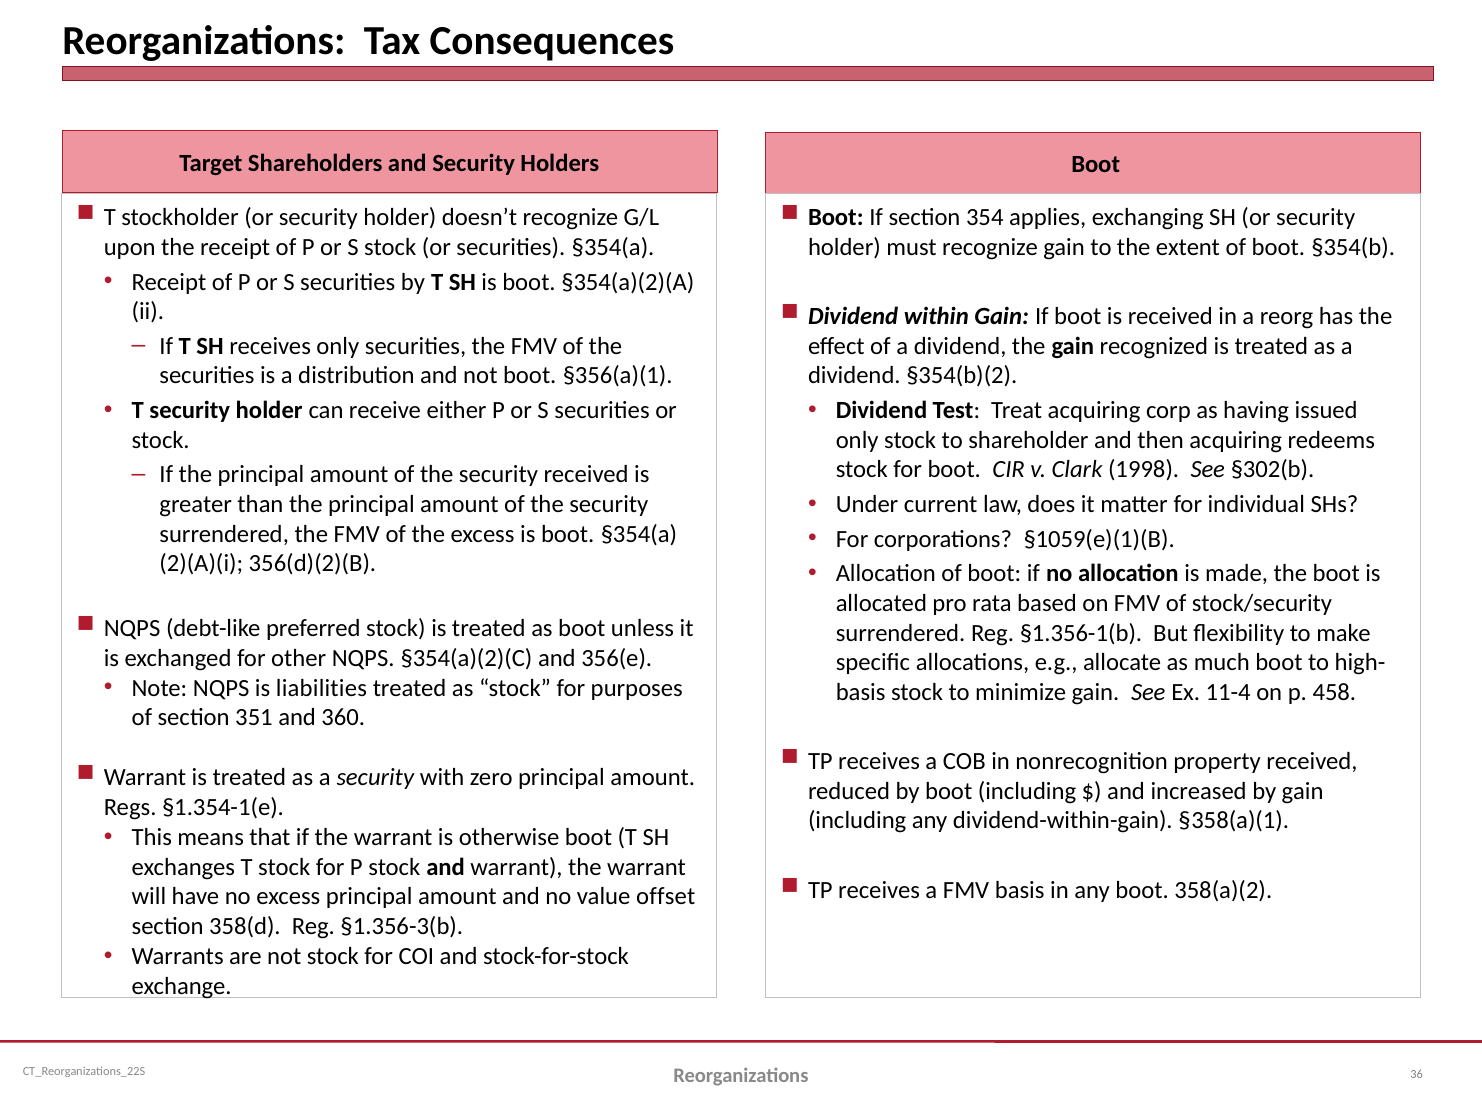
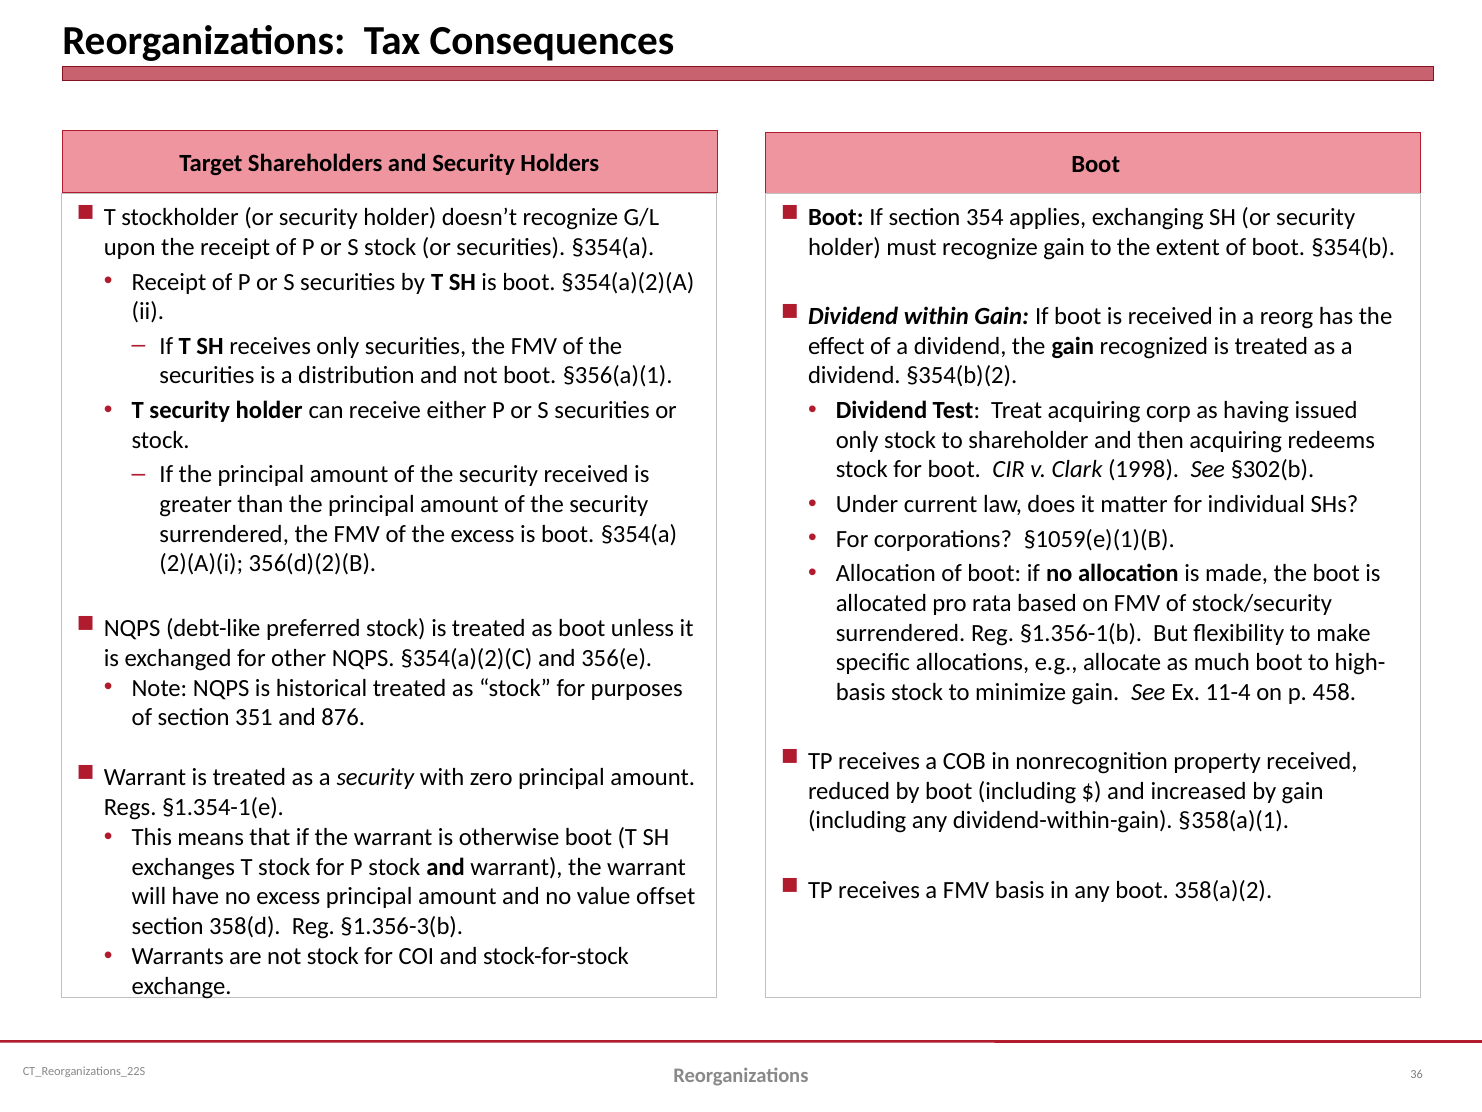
liabilities: liabilities -> historical (322, 688)
360: 360 -> 876 (343, 717)
